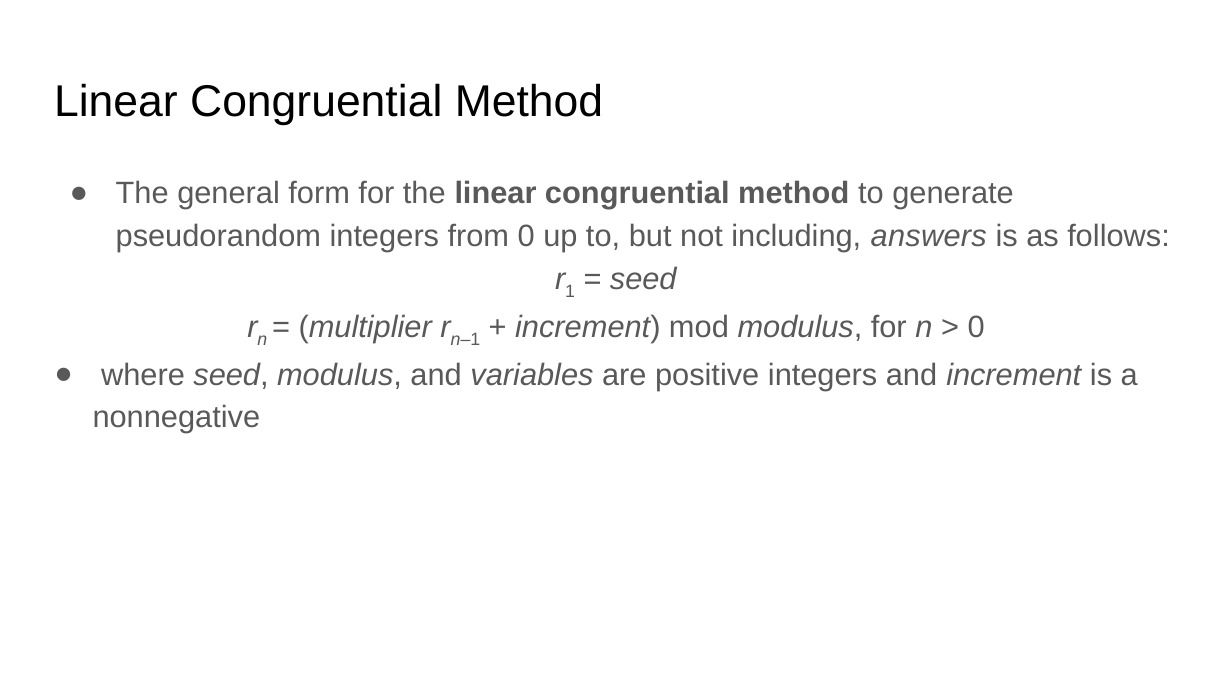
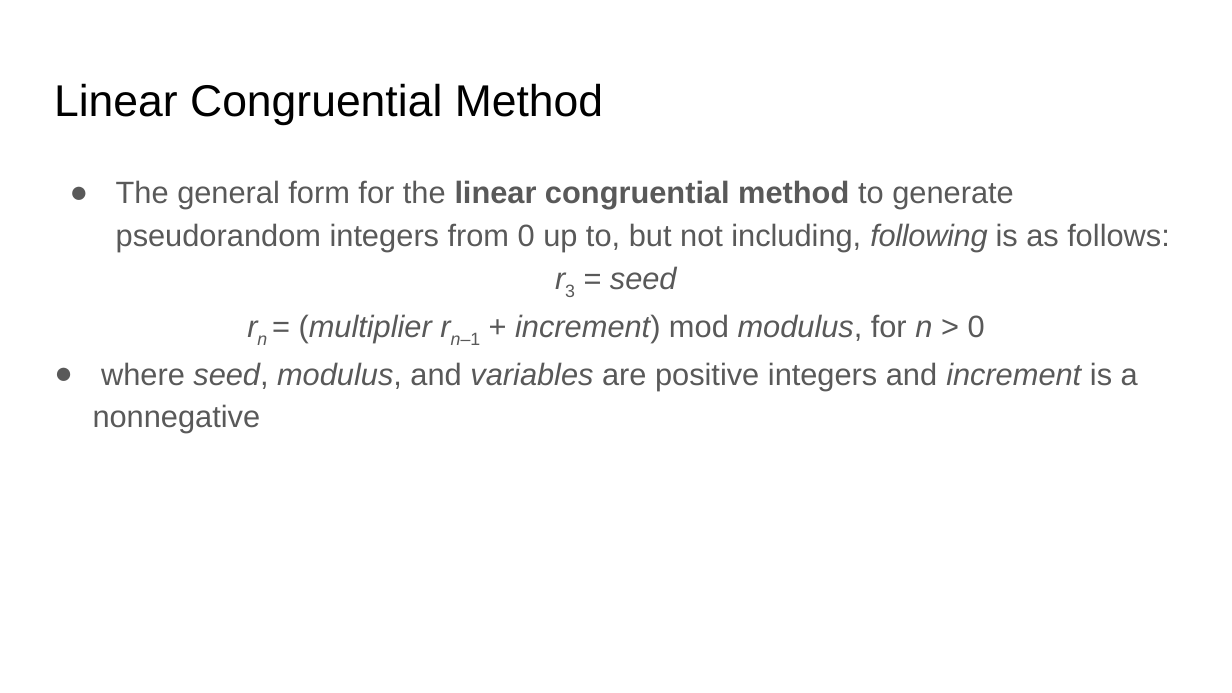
answers: answers -> following (929, 236)
1: 1 -> 3 (570, 291)
